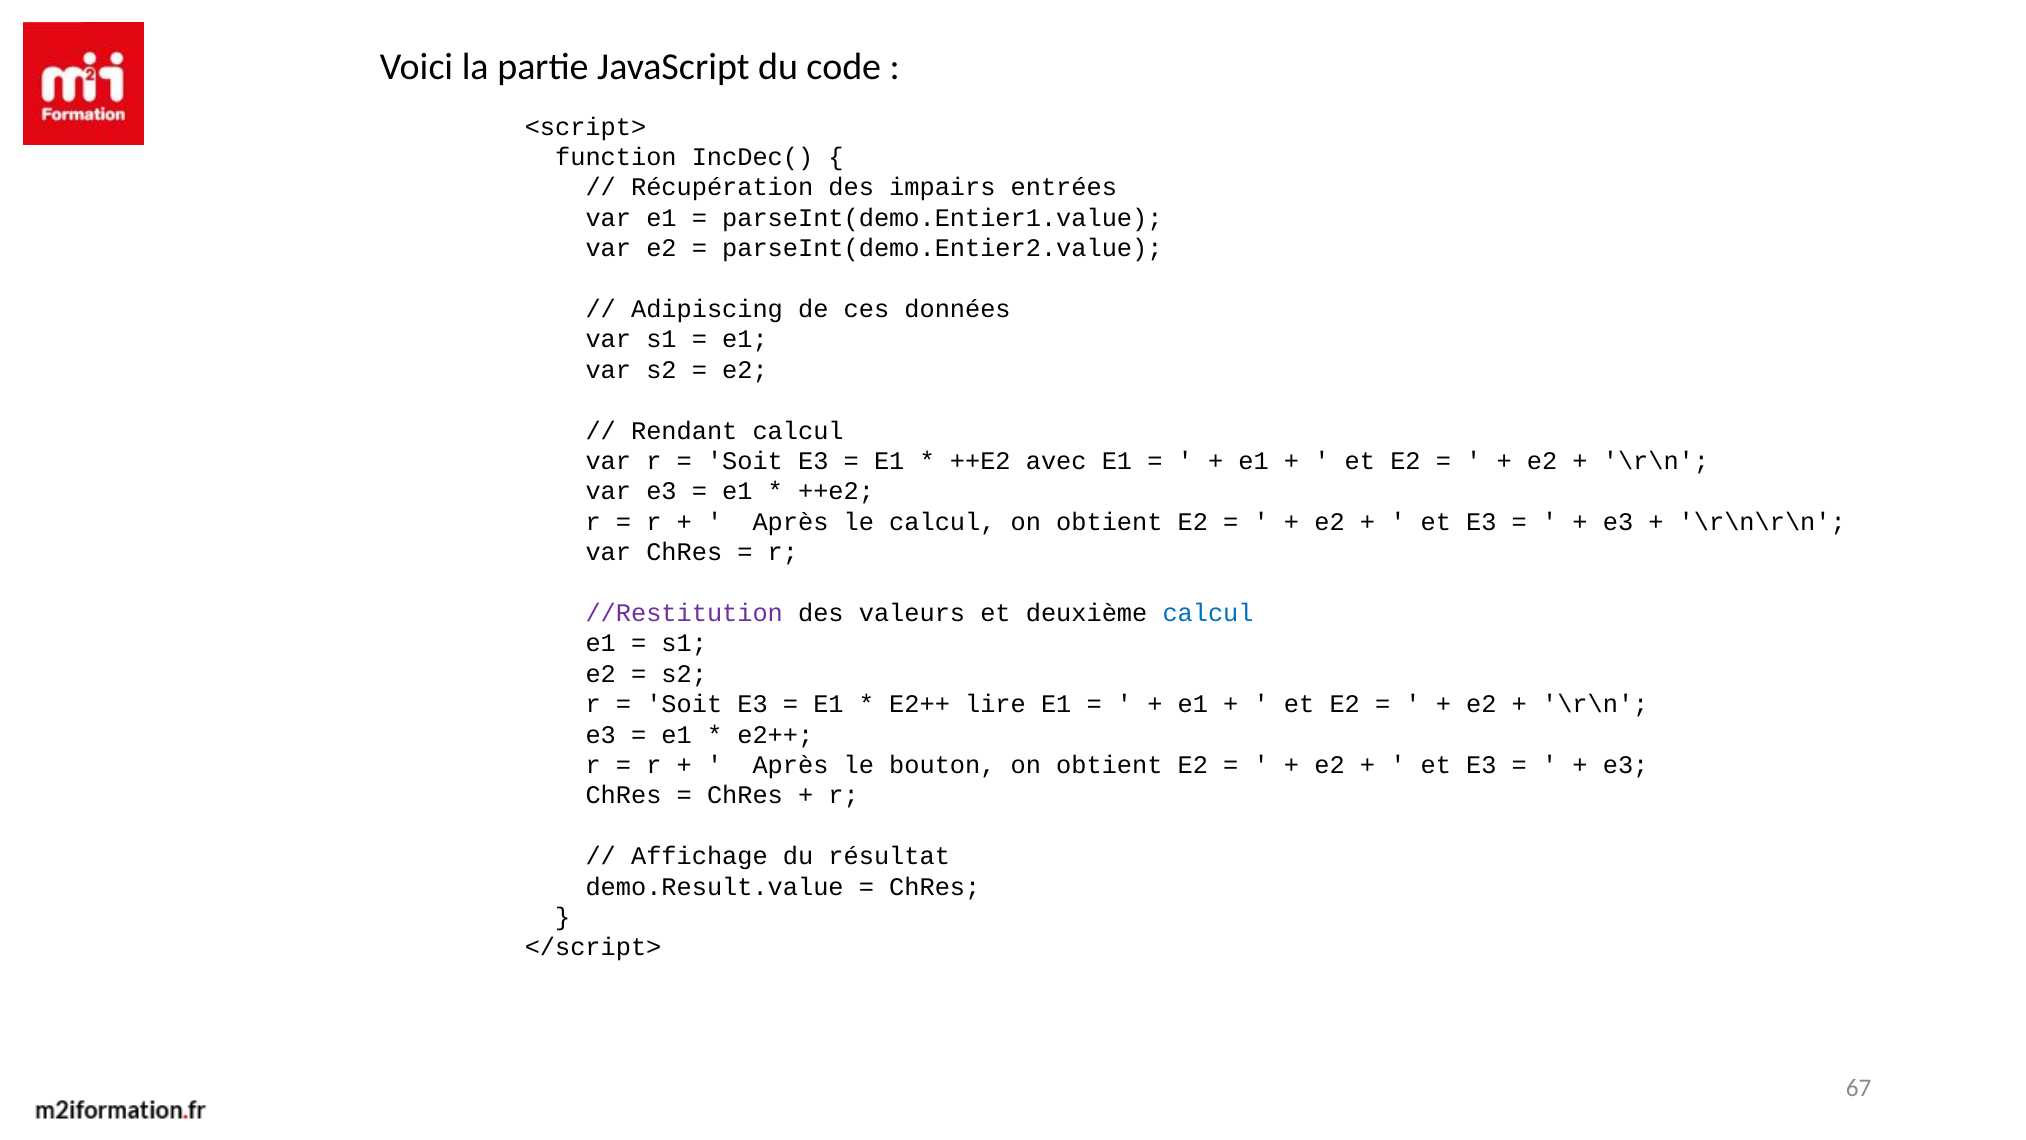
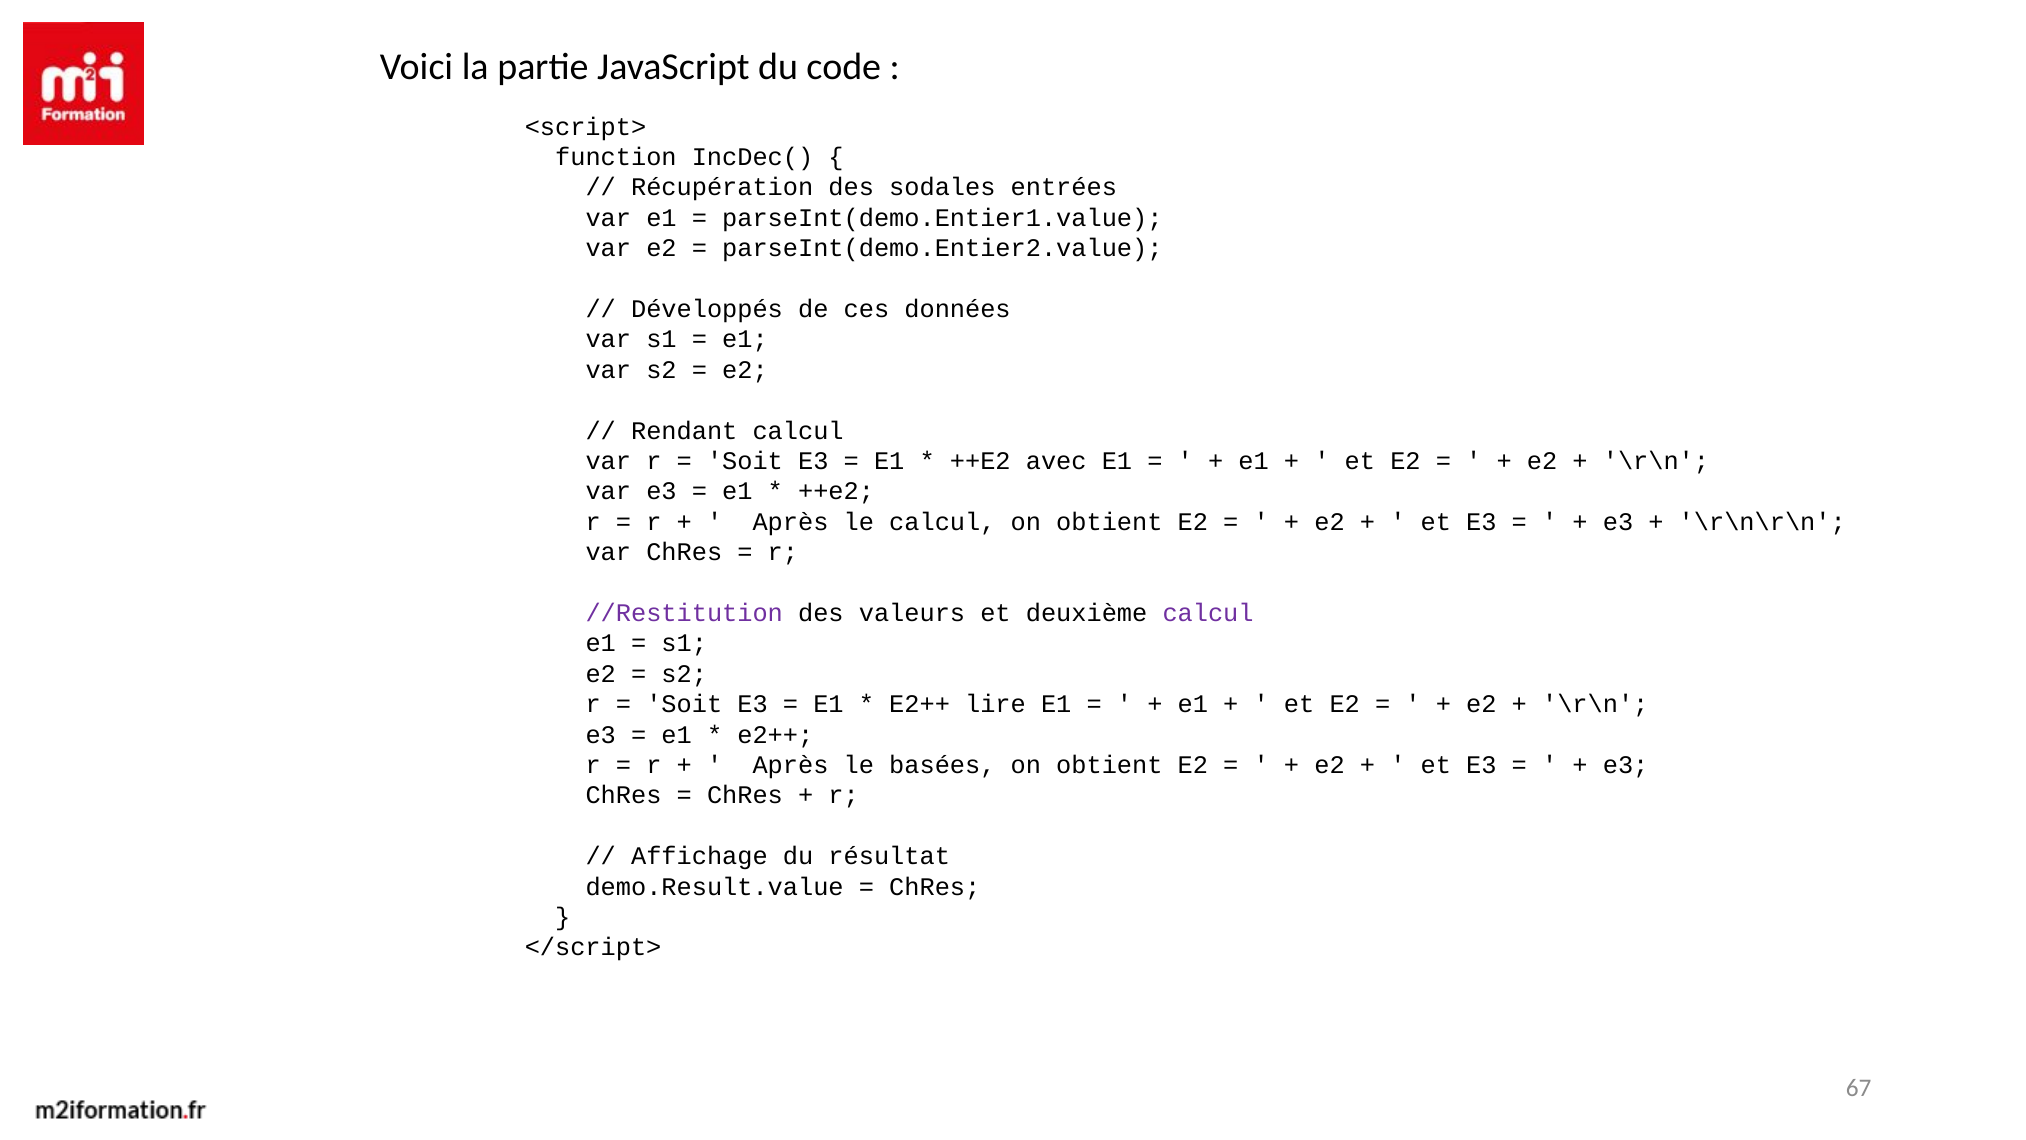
impairs: impairs -> sodales (942, 187)
Adipiscing: Adipiscing -> Développés (707, 309)
calcul colour: blue -> purple (1208, 613)
bouton: bouton -> basées (942, 765)
